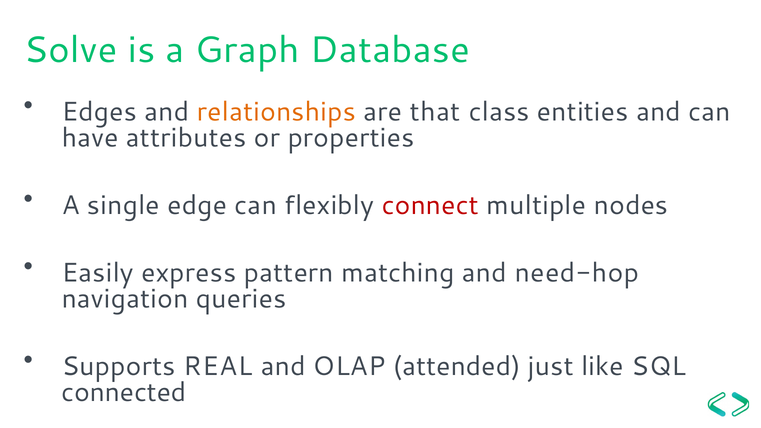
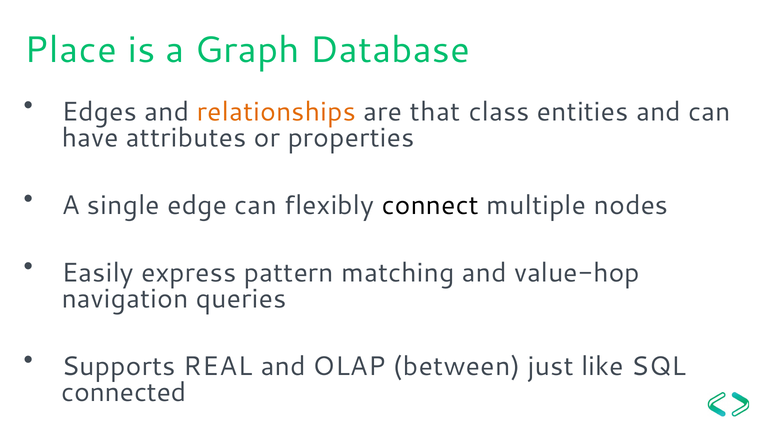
Solve: Solve -> Place (70, 50)
connect colour: red -> black (430, 205)
need-hop: need-hop -> value-hop (577, 273)
attended: attended -> between (457, 367)
